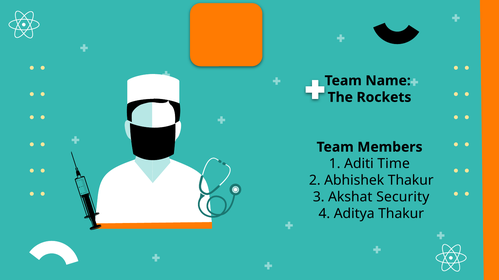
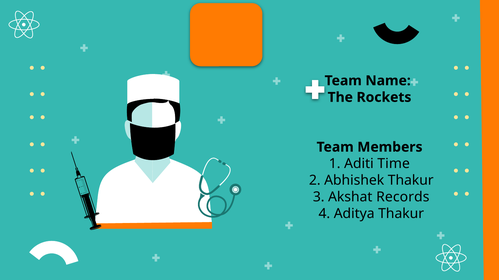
Security: Security -> Records (403, 197)
